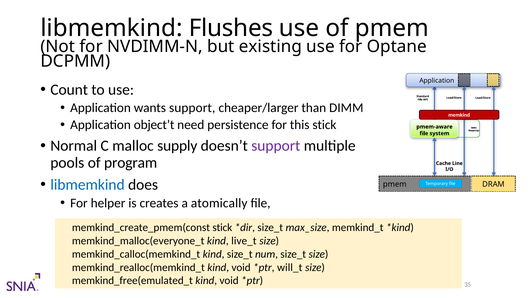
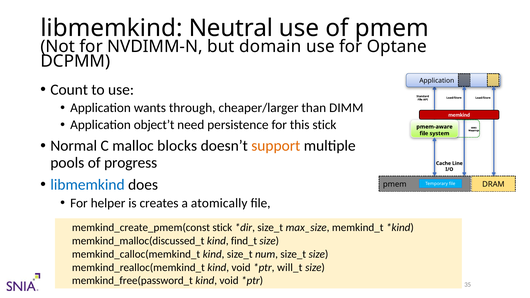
Flushes: Flushes -> Neutral (231, 28)
existing: existing -> domain (270, 47)
wants support: support -> through (192, 108)
supply: supply -> blocks (177, 146)
support colour: purple -> orange (276, 146)
program: program -> progress (131, 163)
memkind_malloc(everyone_t: memkind_malloc(everyone_t -> memkind_malloc(discussed_t (138, 241)
live_t: live_t -> find_t (244, 241)
memkind_free(emulated_t: memkind_free(emulated_t -> memkind_free(password_t (132, 281)
